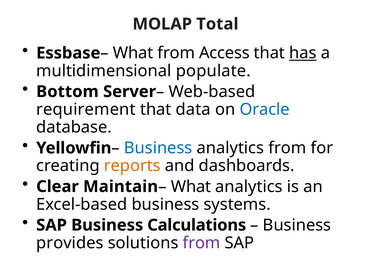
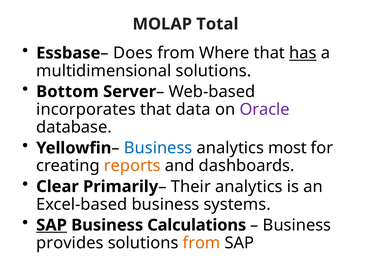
What: What -> Does (133, 53)
Access: Access -> Where (224, 53)
multidimensional populate: populate -> solutions (213, 71)
requirement: requirement -> incorporates (86, 110)
Oracle colour: blue -> purple (265, 110)
analytics from: from -> most (287, 148)
Maintain: Maintain -> Primarily (121, 187)
What: What -> Their (191, 187)
SAP underline: none -> present (52, 225)
from colour: purple -> orange (202, 243)
